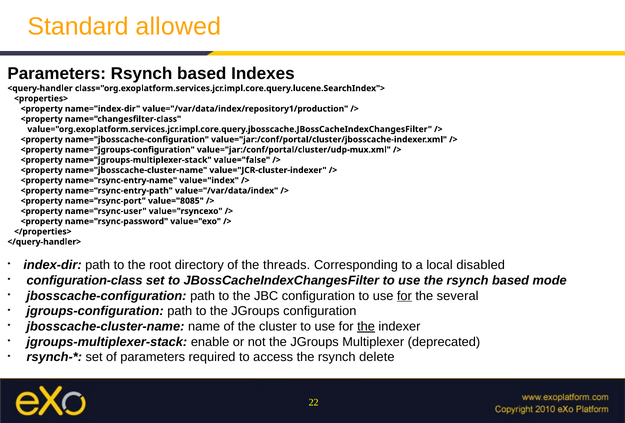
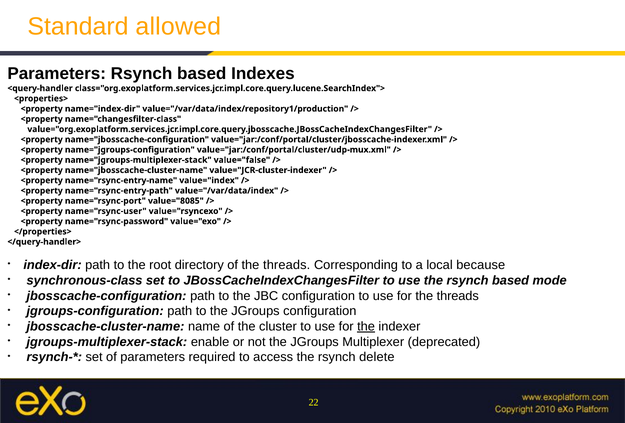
disabled: disabled -> because (481, 265)
configuration-class: configuration-class -> synchronous-class (85, 281)
for underline: present -> none (404, 296)
several: several -> threads (458, 296)
